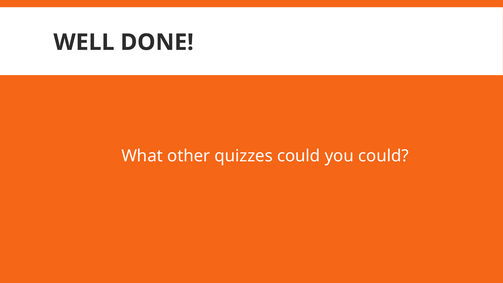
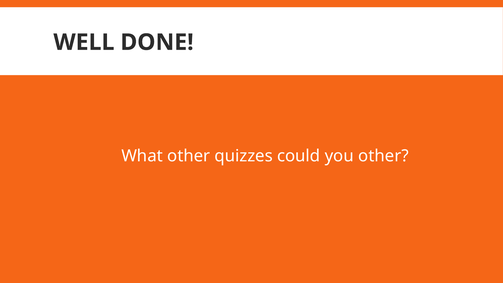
you could: could -> other (383, 156)
